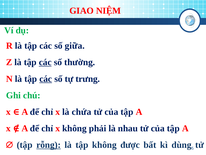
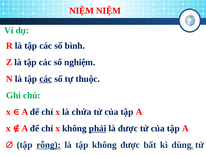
GIAO: GIAO -> NIỆM (82, 11)
giữa: giữa -> bình (75, 46)
các underline: present -> none (45, 62)
thường: thường -> nghiệm (80, 62)
trưng: trưng -> thuộc (88, 79)
phải underline: none -> present (98, 128)
là nhau: nhau -> được (128, 128)
